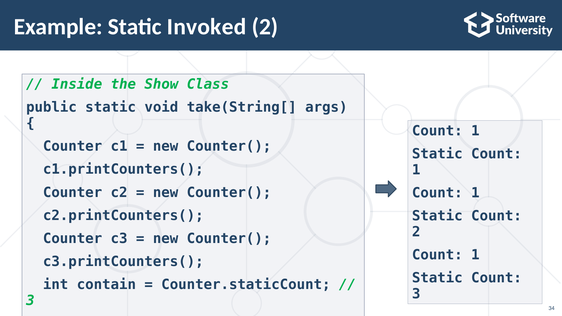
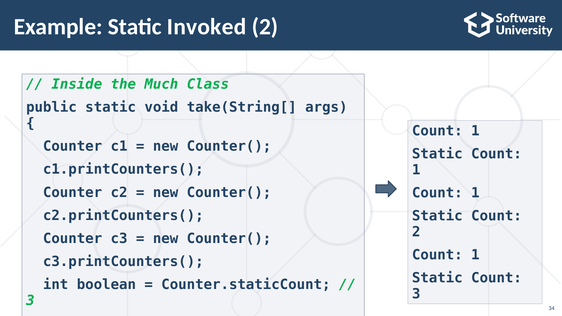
Show: Show -> Much (161, 84)
contain: contain -> boolean (106, 285)
